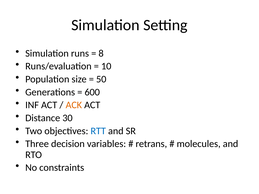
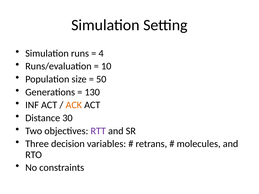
8: 8 -> 4 (101, 53)
600: 600 -> 130 (92, 92)
RTT colour: blue -> purple (98, 131)
